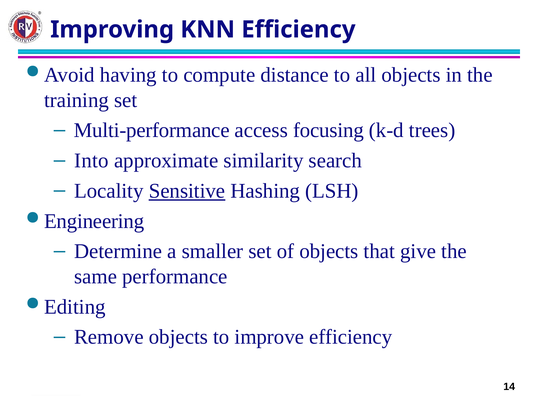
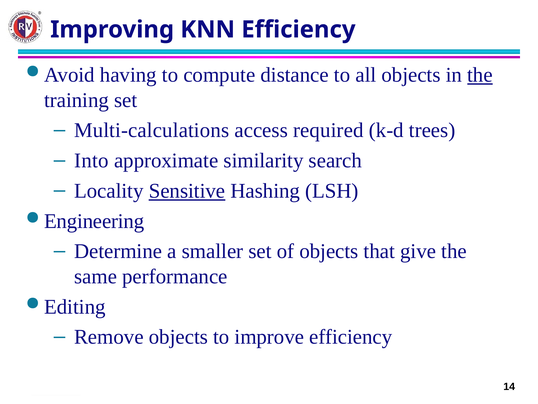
the underline: none -> present (480, 75)
Multi-performance: Multi-performance -> Multi-calculations (152, 130)
focusing: focusing -> required (328, 130)
